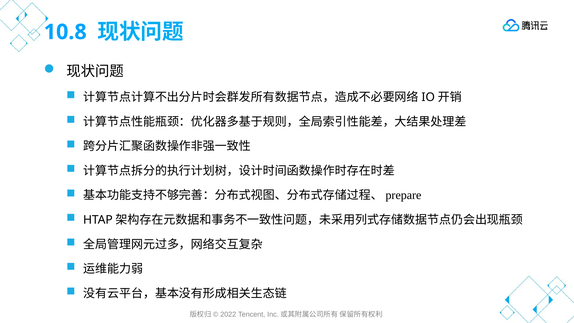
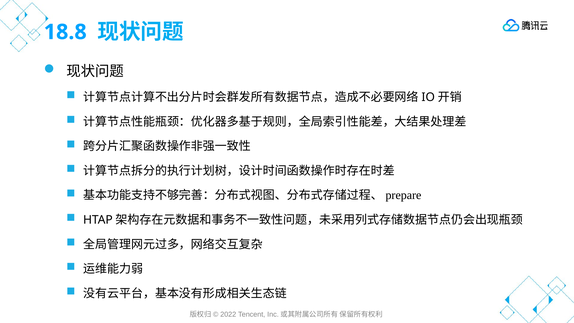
10.8: 10.8 -> 18.8 (65, 32)
